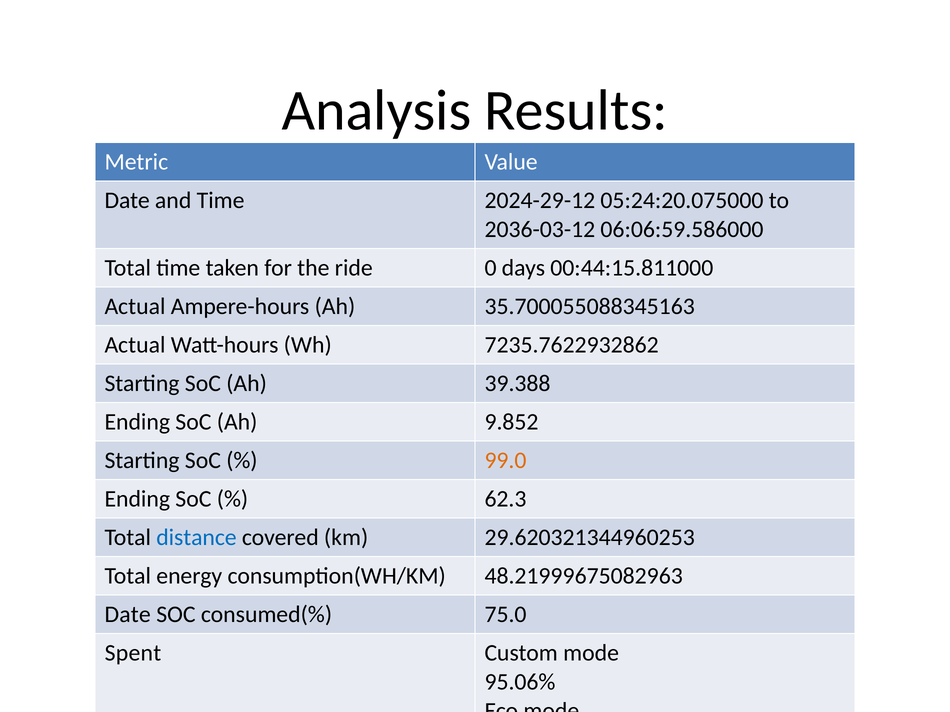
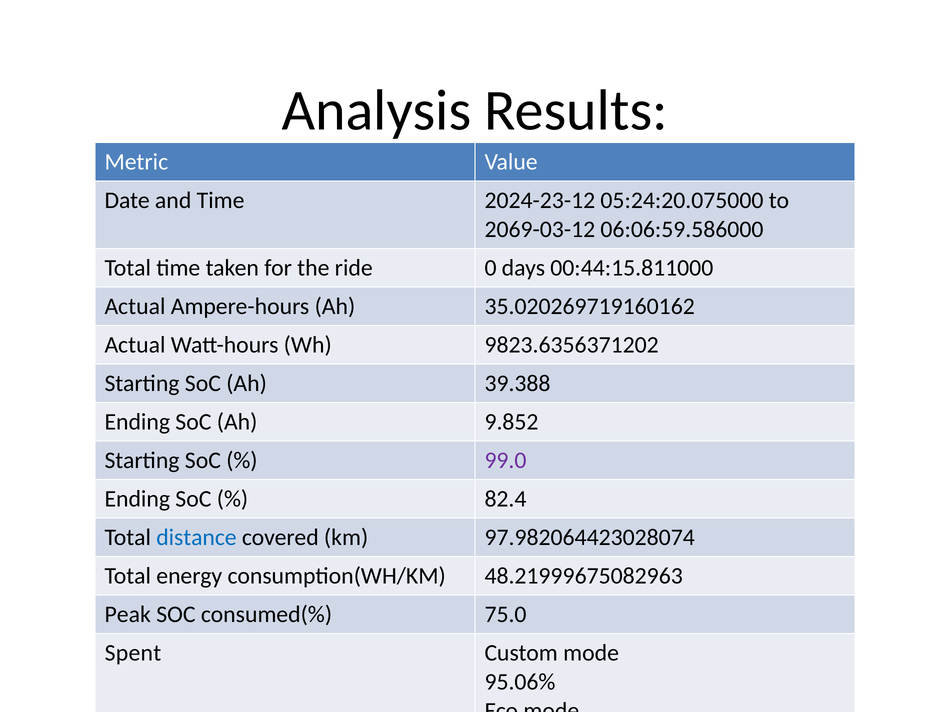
2024-29-12: 2024-29-12 -> 2024-23-12 (540, 201)
2036-03-12: 2036-03-12 -> 2069-03-12 (540, 230)
35.700055088345163: 35.700055088345163 -> 35.020269719160162 (590, 307)
7235.7622932862: 7235.7622932862 -> 9823.6356371202 (572, 345)
99.0 colour: orange -> purple (505, 461)
62.3: 62.3 -> 82.4 (505, 499)
29.620321344960253: 29.620321344960253 -> 97.982064423028074 (590, 538)
Date: Date -> Peak (128, 615)
